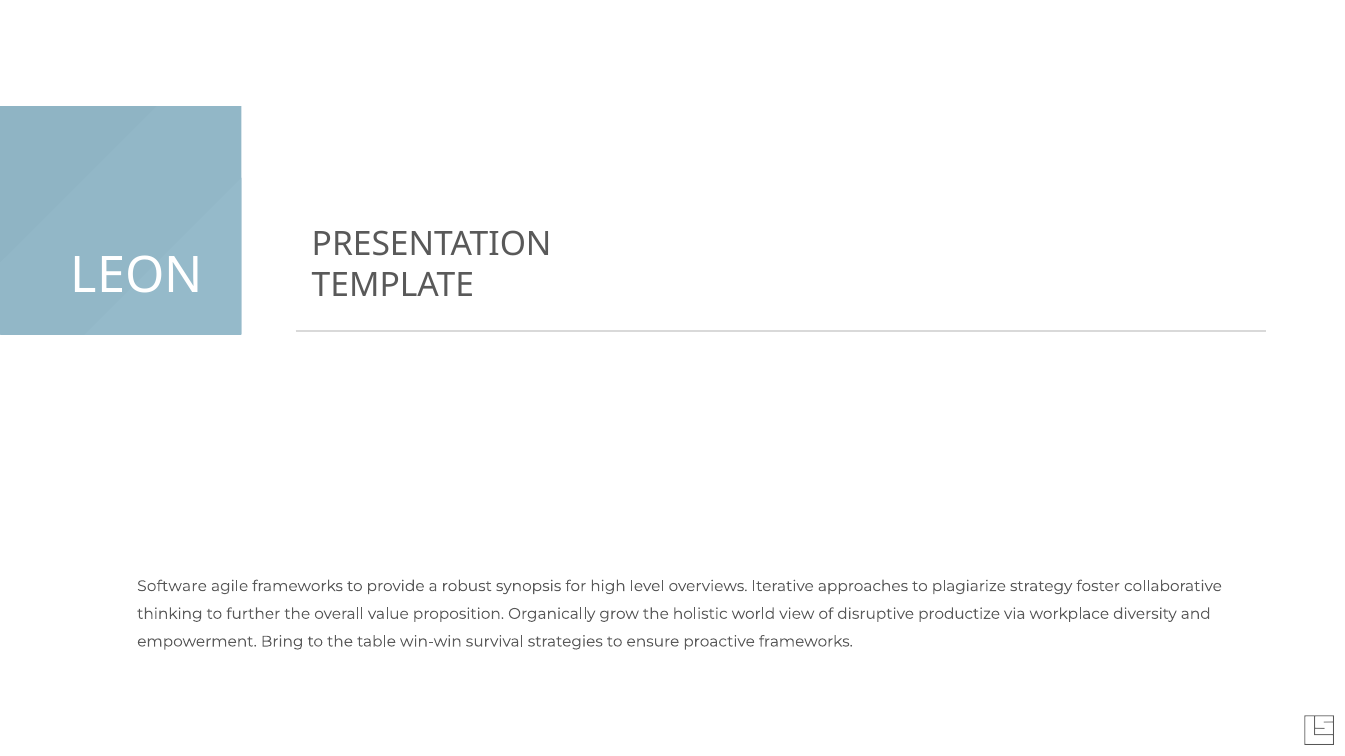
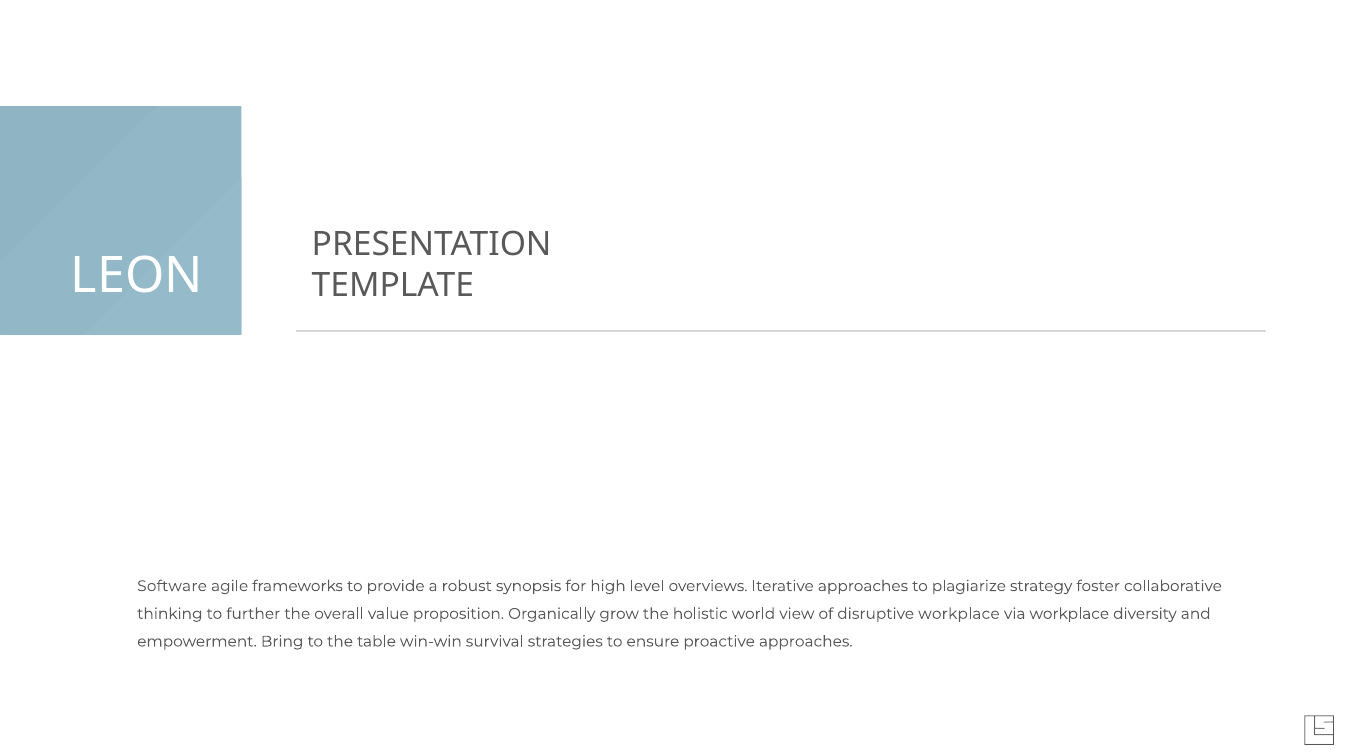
disruptive productize: productize -> workplace (959, 614)
proactive frameworks: frameworks -> approaches (806, 642)
